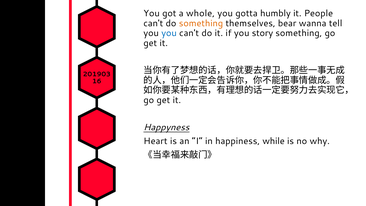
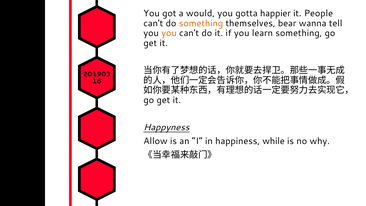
whole: whole -> would (200, 13)
humbly: humbly -> happier (275, 13)
you colour: blue -> orange (169, 33)
story: story -> learn (262, 33)
Heart: Heart -> Allow (155, 141)
